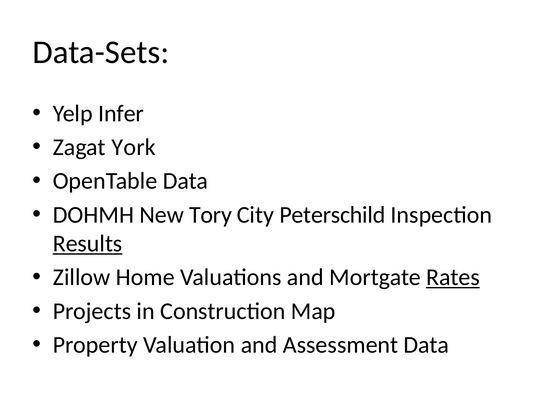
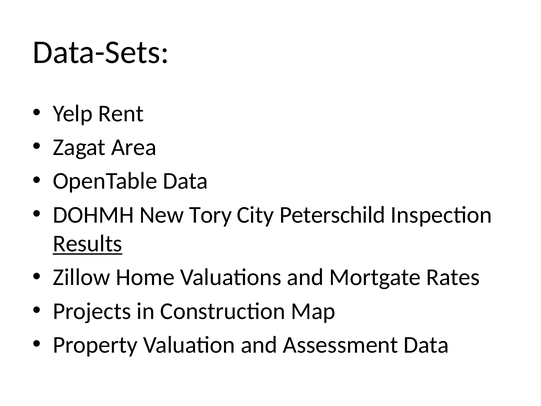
Infer: Infer -> Rent (121, 114)
York: York -> Area (134, 147)
Rates underline: present -> none (453, 277)
